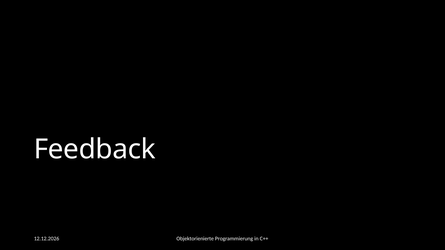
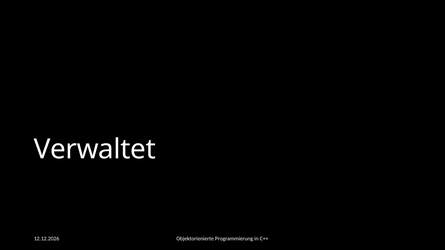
Feedback: Feedback -> Verwaltet (95, 150)
